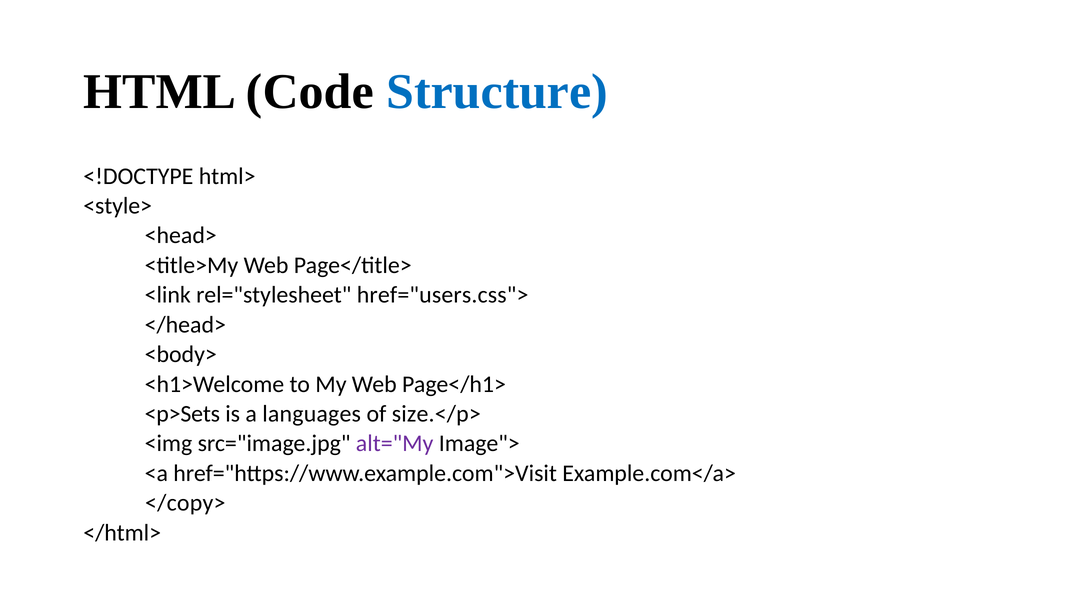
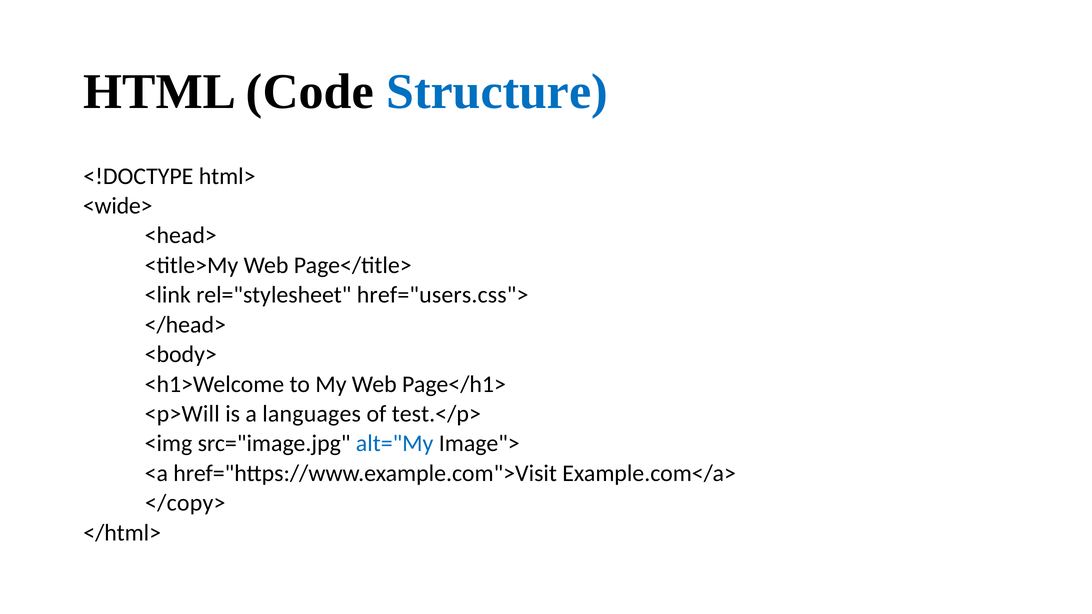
<style>: <style> -> <wide> (118, 206)
<p>Sets: <p>Sets -> <p>Will (182, 414)
size.</p>: size.</p> -> test.</p> (436, 414)
alt="My colour: purple -> blue (395, 444)
